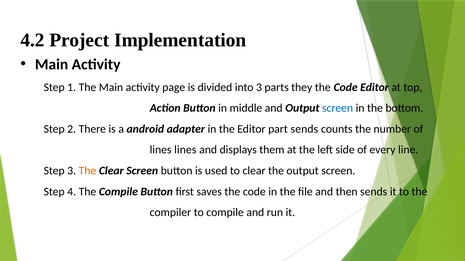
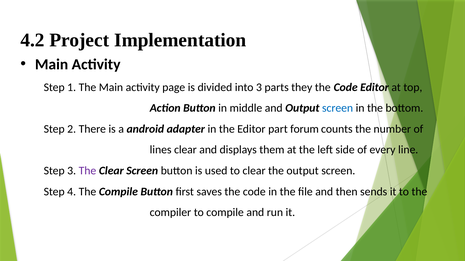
part sends: sends -> forum (305, 129)
lines lines: lines -> clear (185, 150)
The colour: orange -> purple (87, 171)
